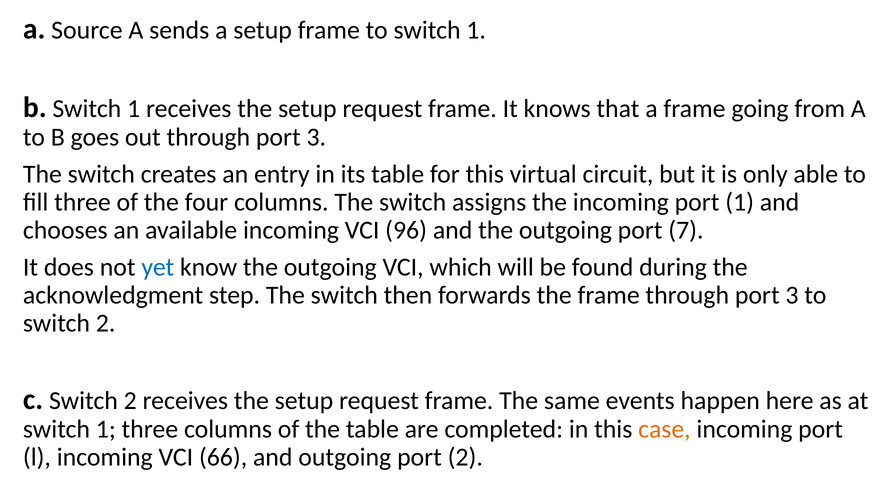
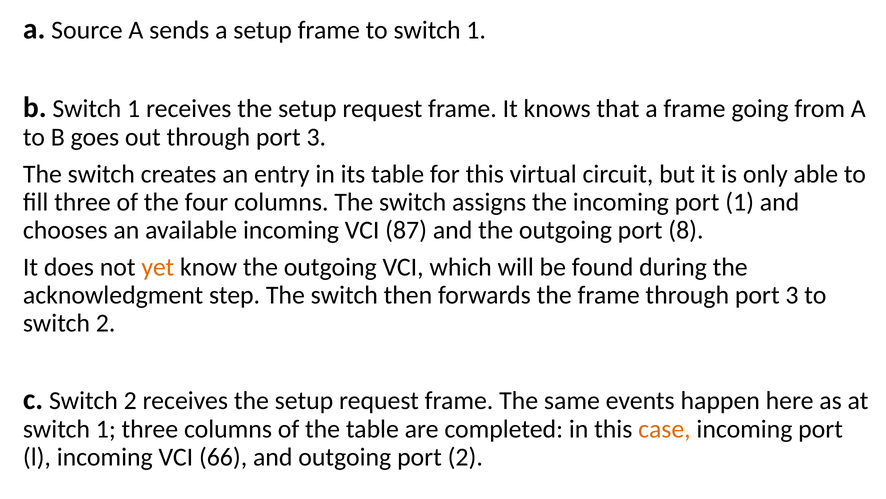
96: 96 -> 87 (406, 230)
7: 7 -> 8 (686, 230)
yet colour: blue -> orange (158, 267)
